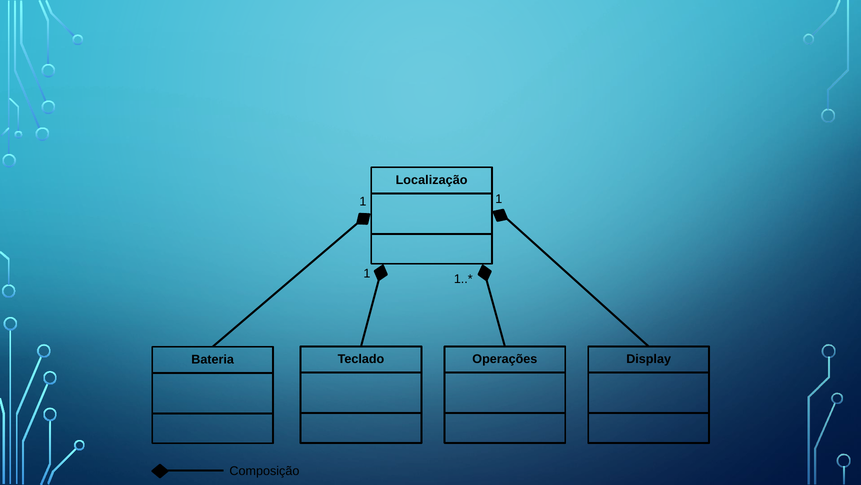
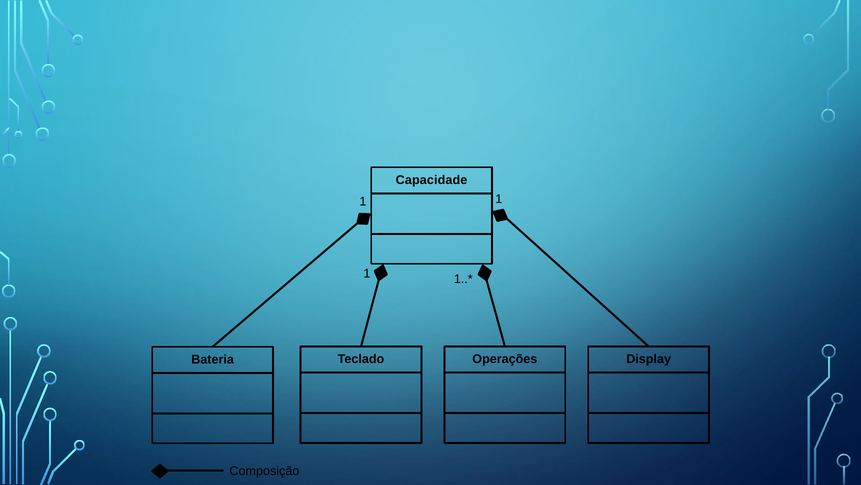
Localização: Localização -> Capacidade (432, 180)
